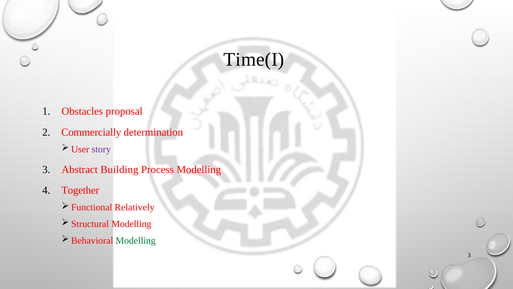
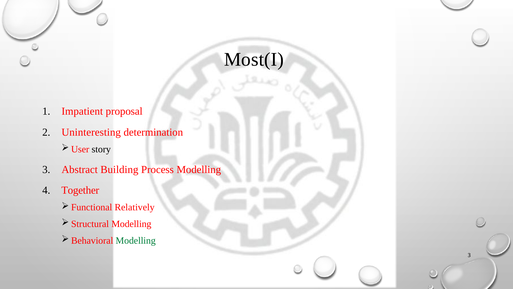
Time(I: Time(I -> Most(I (254, 59)
Obstacles: Obstacles -> Impatient (82, 111)
Commercially: Commercially -> Uninteresting (91, 132)
story colour: purple -> black (101, 149)
